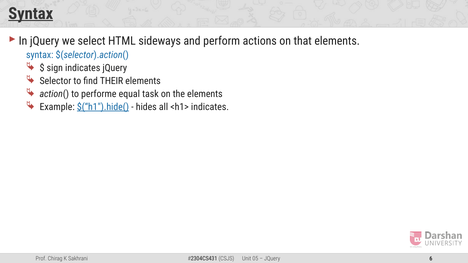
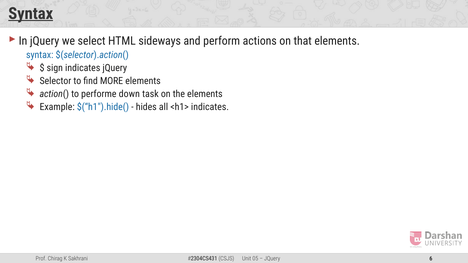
THEIR: THEIR -> MORE (112, 81)
equal: equal -> down (129, 94)
$(“h1").hide( underline: present -> none (103, 107)
